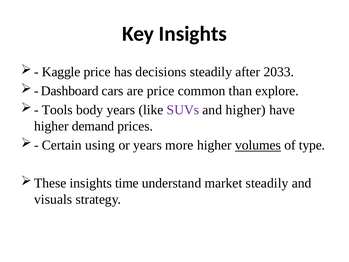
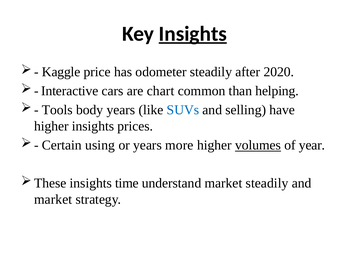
Insights underline: none -> present (193, 34)
decisions: decisions -> odometer (161, 72)
2033: 2033 -> 2020 (279, 72)
Dashboard: Dashboard -> Interactive (70, 91)
are price: price -> chart (161, 91)
explore: explore -> helping (277, 91)
SUVs colour: purple -> blue (183, 110)
and higher: higher -> selling (246, 110)
higher demand: demand -> insights (93, 126)
type: type -> year (312, 145)
visuals: visuals -> market (53, 199)
